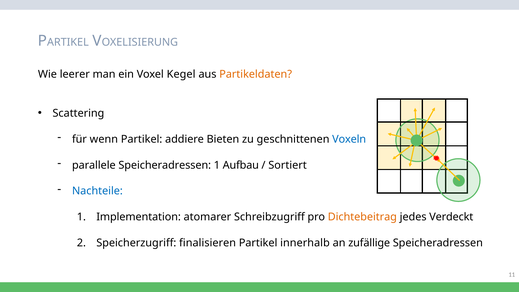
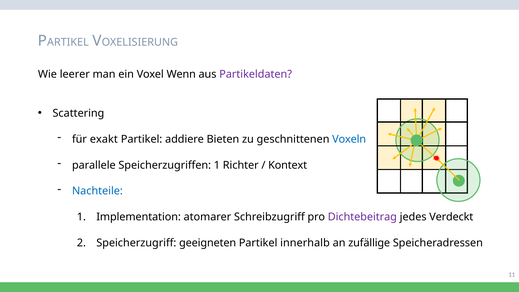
Kegel: Kegel -> Wenn (181, 74)
Partikeldaten colour: orange -> purple (256, 74)
wenn: wenn -> exakt (104, 139)
parallele Speicheradressen: Speicheradressen -> Speicherzugriffen (165, 165)
Aufbau: Aufbau -> Richter (241, 165)
Sortiert: Sortiert -> Kontext (288, 165)
Dichtebeitrag colour: orange -> purple (362, 217)
finalisieren: finalisieren -> geeigneten (208, 243)
